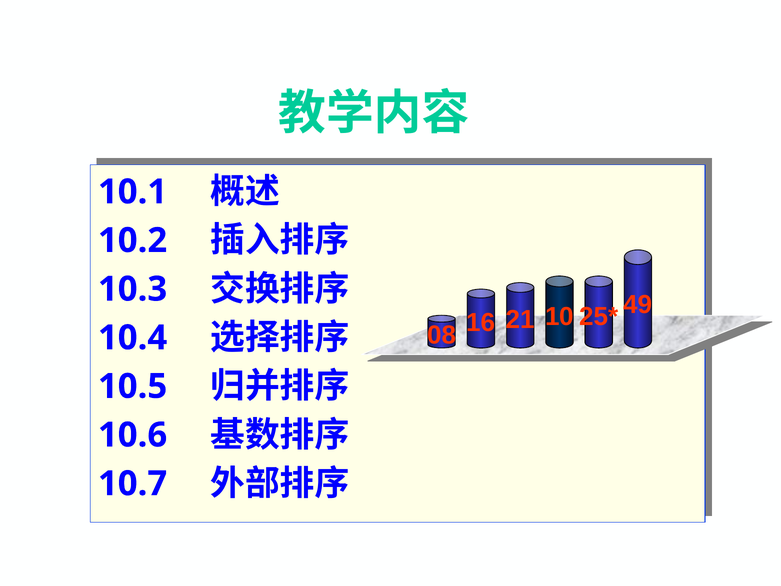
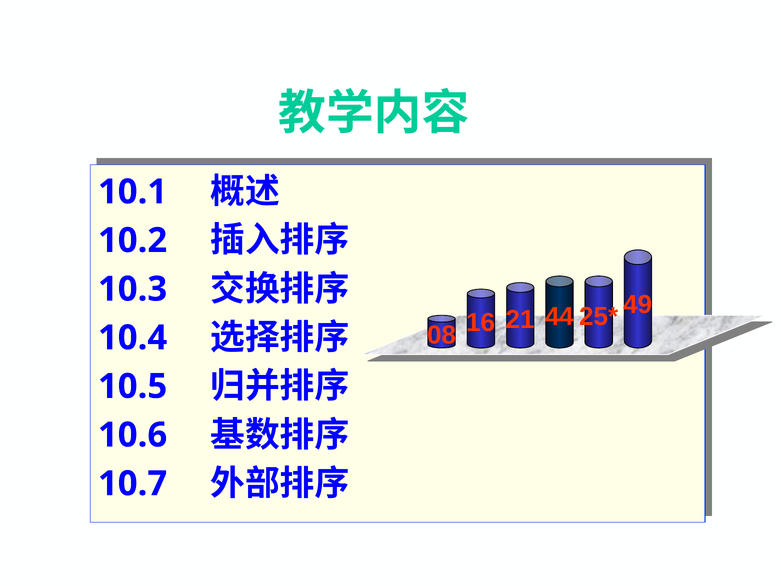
10: 10 -> 44 (559, 316)
